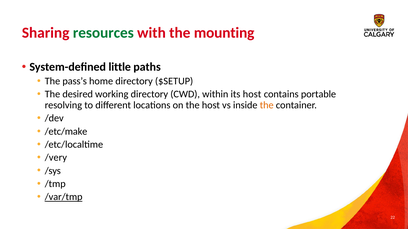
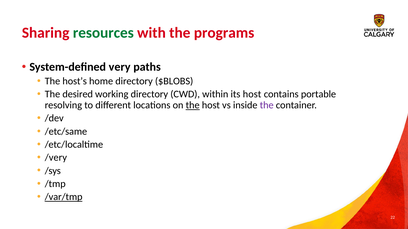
mounting: mounting -> programs (224, 33)
little: little -> very (120, 67)
pass’s: pass’s -> host’s (75, 81)
$SETUP: $SETUP -> $BLOBS (174, 81)
the underline: none -> present (193, 105)
the colour: orange -> purple (267, 105)
/etc/make: /etc/make -> /etc/same (66, 132)
